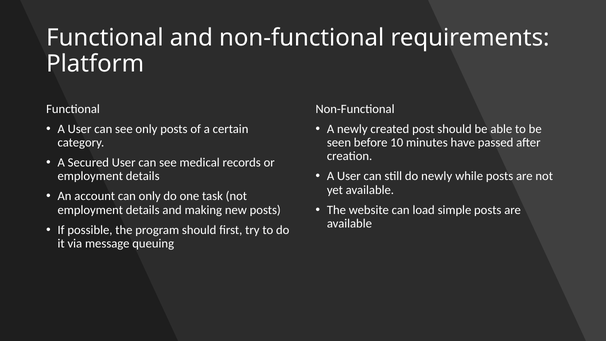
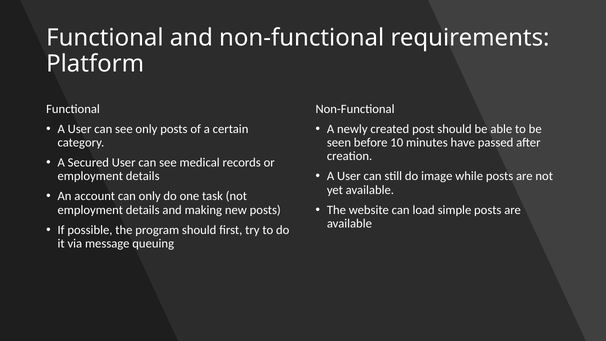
do newly: newly -> image (437, 176)
